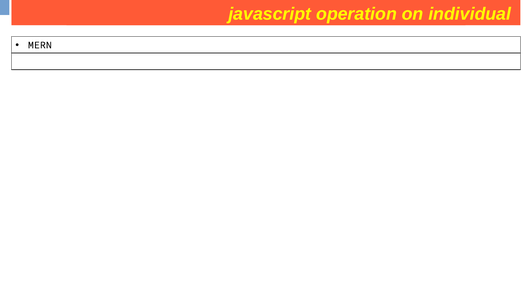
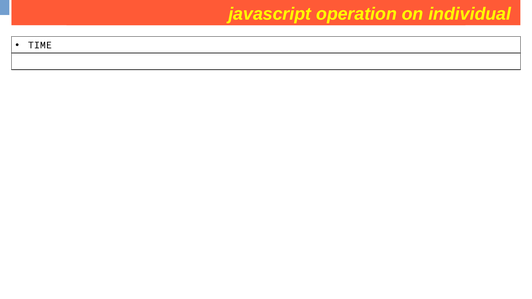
MERN: MERN -> TIME (40, 45)
